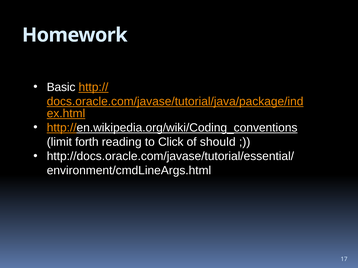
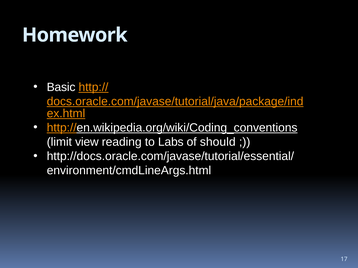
forth: forth -> view (87, 142)
Click: Click -> Labs (171, 142)
